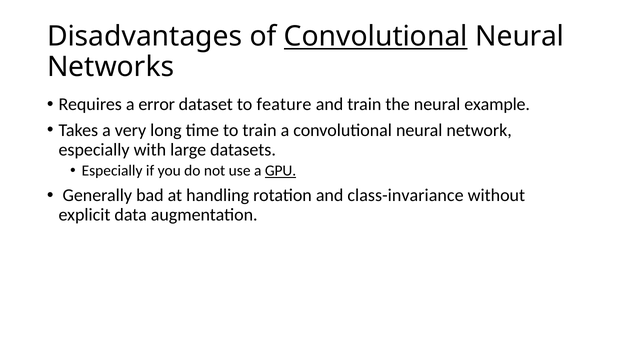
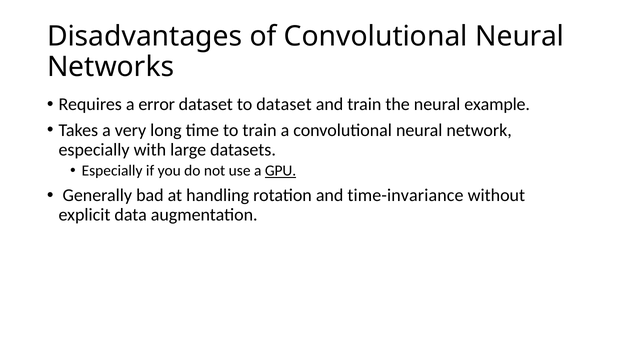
Convolutional underline: present -> none (376, 37)
to feature: feature -> dataset (284, 104)
class-invariance: class-invariance -> time-invariance (405, 195)
